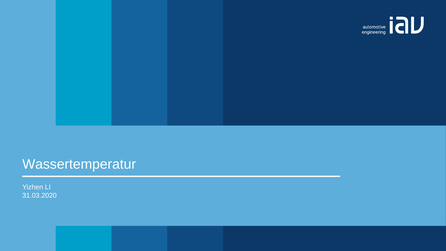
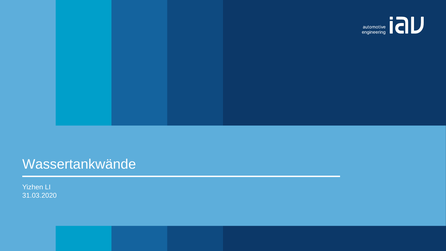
Wassertemperatur: Wassertemperatur -> Wassertankwände (79, 164)
